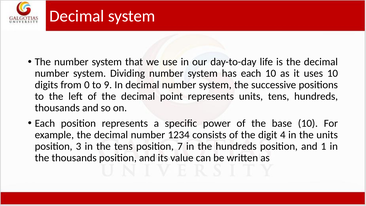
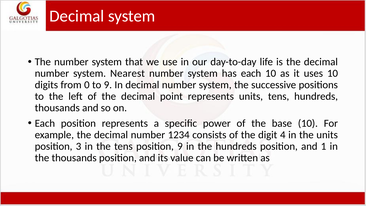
Dividing: Dividing -> Nearest (128, 73)
position 7: 7 -> 9 (180, 146)
